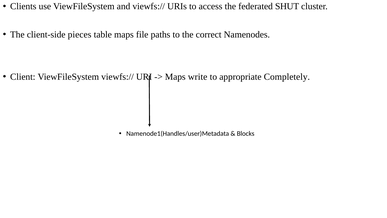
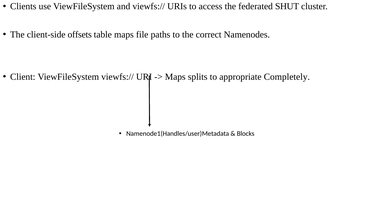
pieces: pieces -> offsets (80, 34)
write: write -> splits (198, 77)
